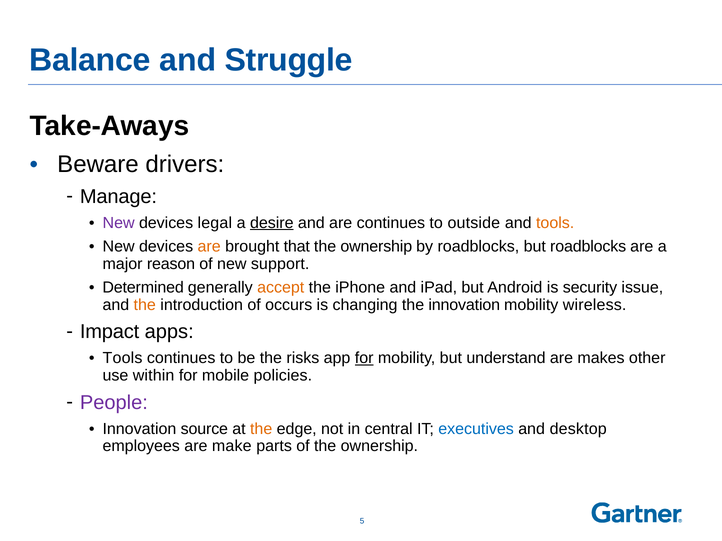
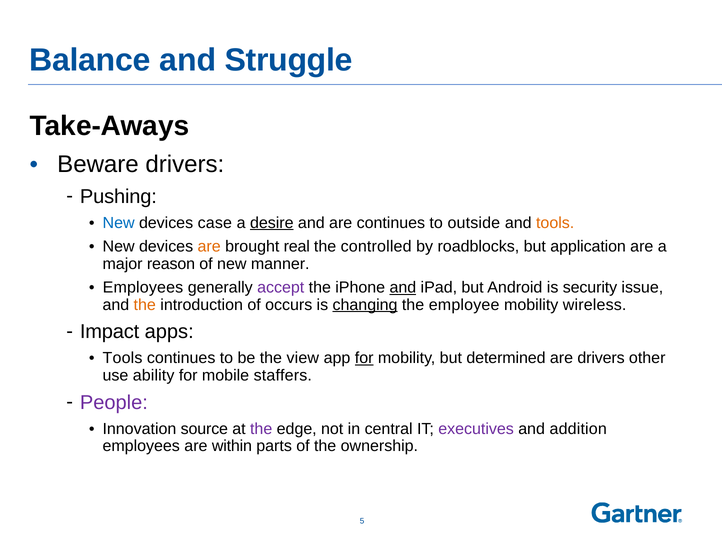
Manage: Manage -> Pushing (118, 197)
New colour: purple -> blue (119, 223)
legal: legal -> case (215, 223)
that: that -> real (297, 247)
ownership: ownership -> controlled (376, 247)
but roadblocks: roadblocks -> application (588, 247)
support: support -> manner (280, 264)
Determined: Determined -> Employees (143, 288)
accept colour: orange -> purple (281, 288)
and underline: none -> present (403, 288)
changing underline: none -> present (365, 305)
the innovation: innovation -> employee (464, 305)
risks: risks -> view (303, 358)
understand: understand -> determined (506, 358)
are makes: makes -> drivers (601, 358)
within: within -> ability (154, 376)
policies: policies -> staffers (283, 376)
the colour: orange -> purple (261, 429)
executives colour: blue -> purple (476, 429)
desktop: desktop -> addition (578, 429)
make: make -> within (232, 446)
